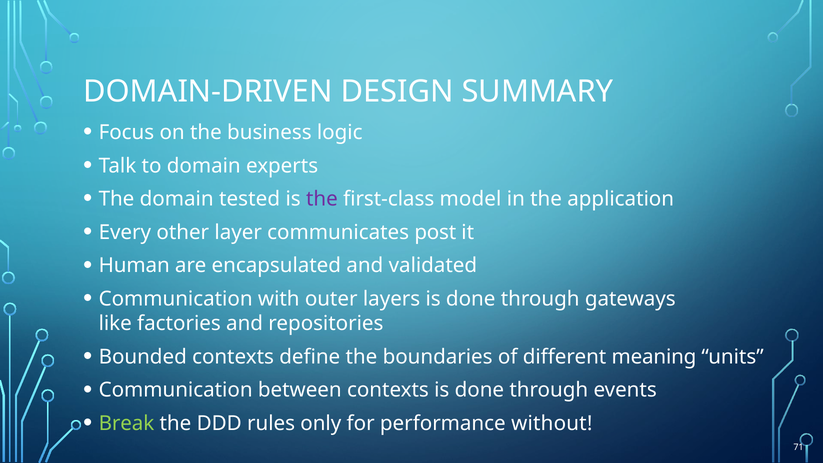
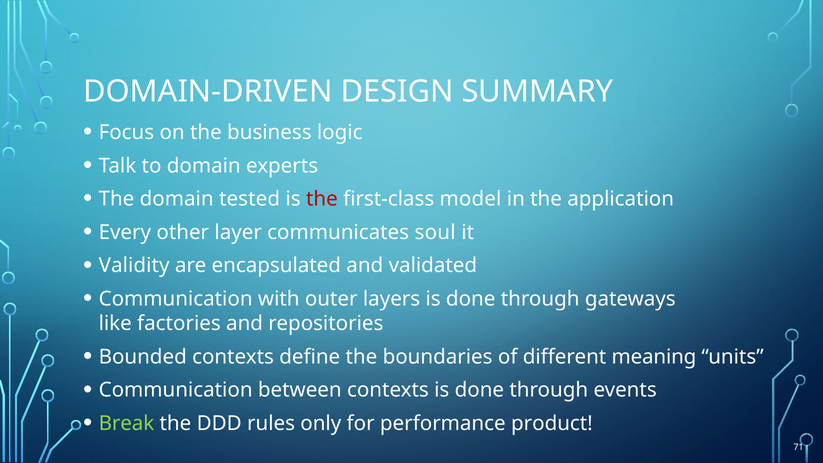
the colour: purple -> red (322, 199)
post: post -> soul (435, 232)
Human: Human -> Validity (134, 266)
without: without -> product (552, 423)
